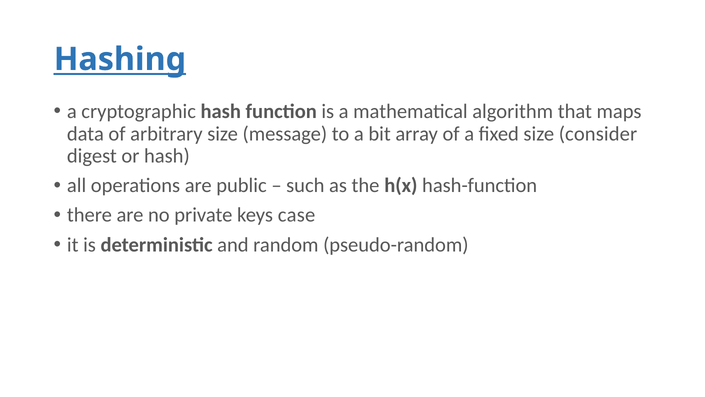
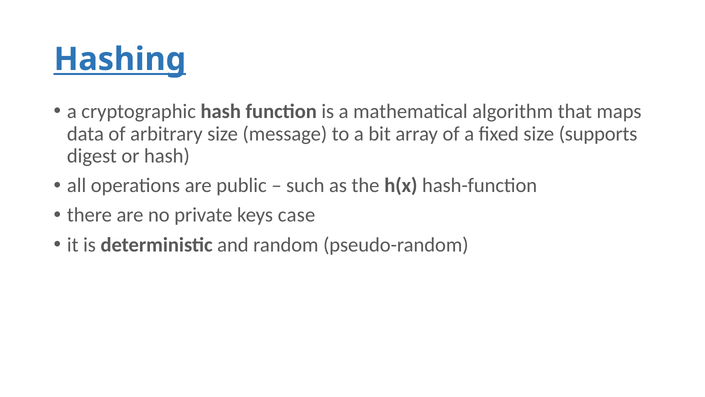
consider: consider -> supports (598, 134)
